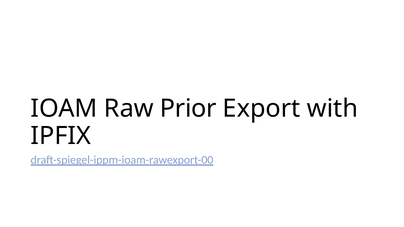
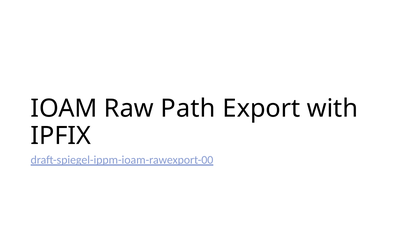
Prior: Prior -> Path (188, 109)
